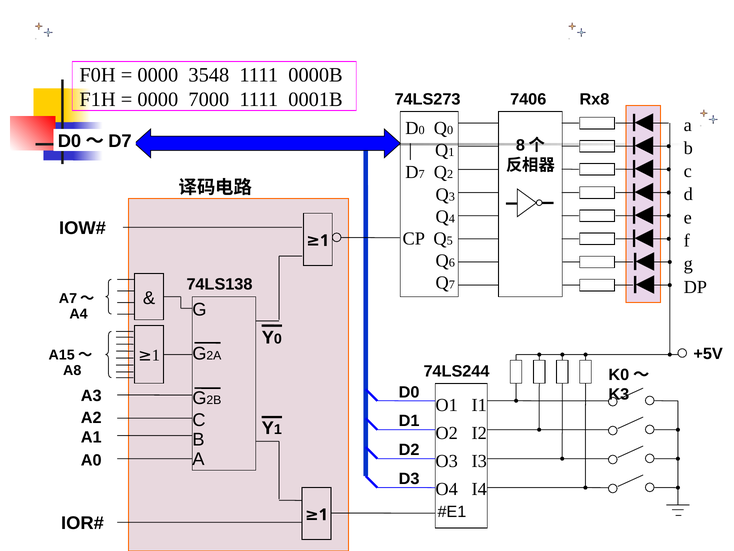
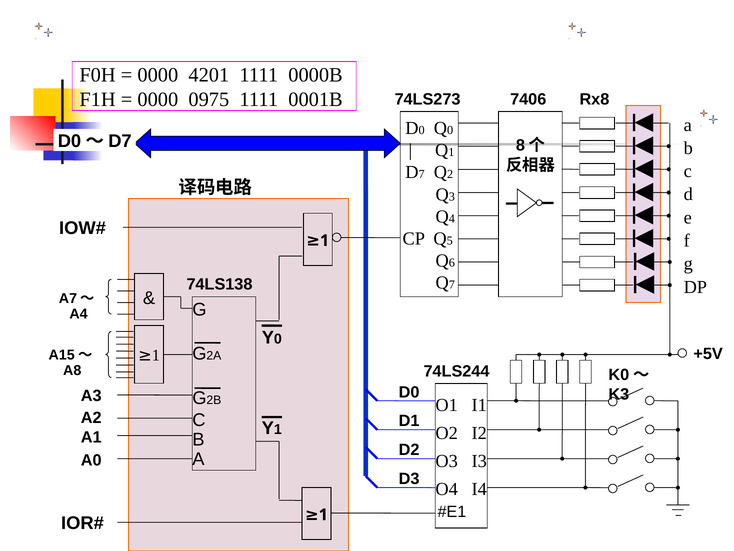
3548: 3548 -> 4201 (209, 75)
7000: 7000 -> 0975 (209, 100)
